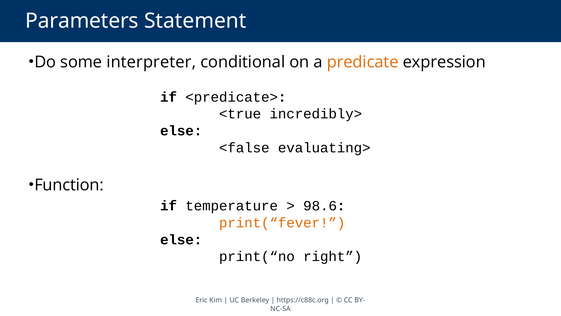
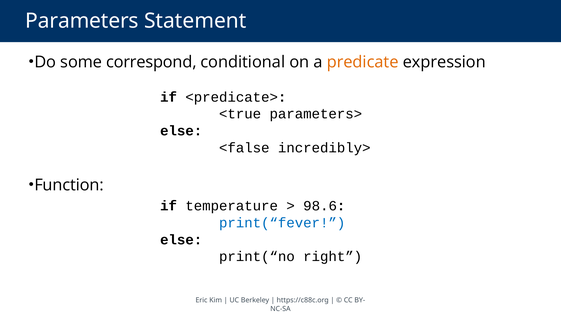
interpreter: interpreter -> correspond (151, 62)
incredibly>: incredibly> -> parameters> (316, 114)
evaluating>: evaluating> -> incredibly> (324, 148)
print(“fever colour: orange -> blue (282, 223)
